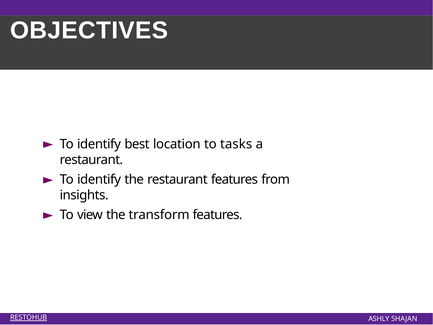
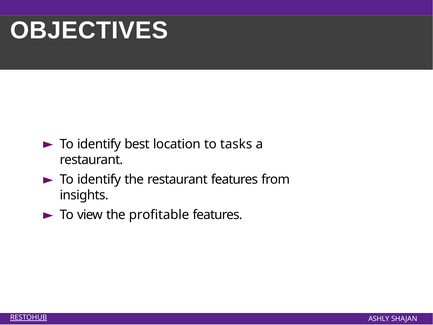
transform: transform -> profitable (159, 215)
